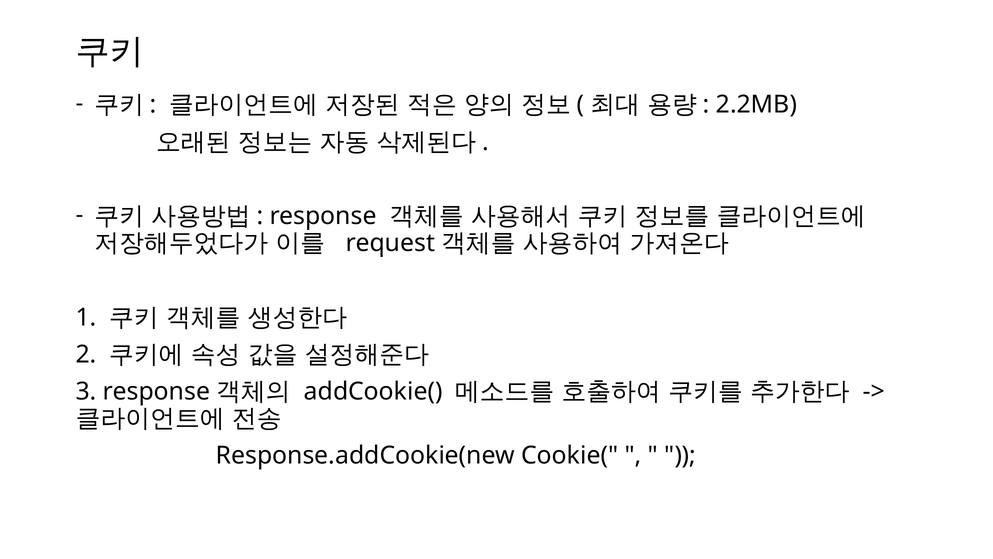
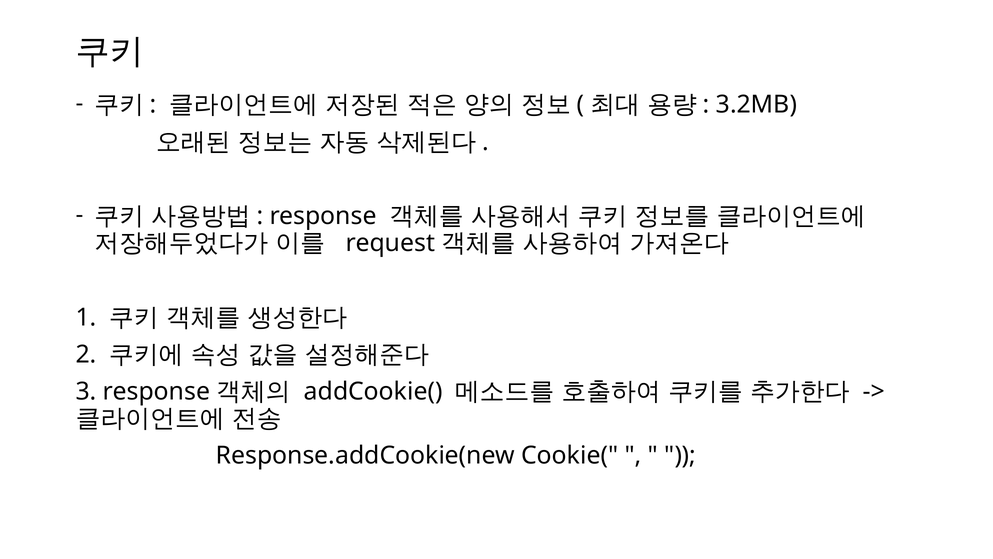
2.2MB: 2.2MB -> 3.2MB (756, 105)
